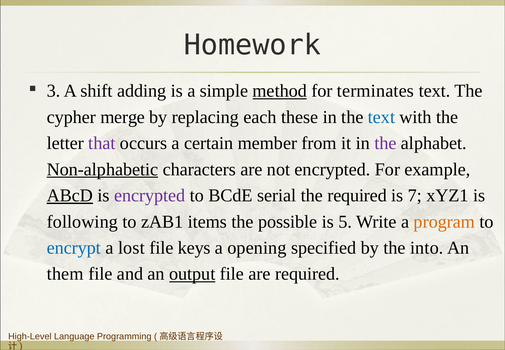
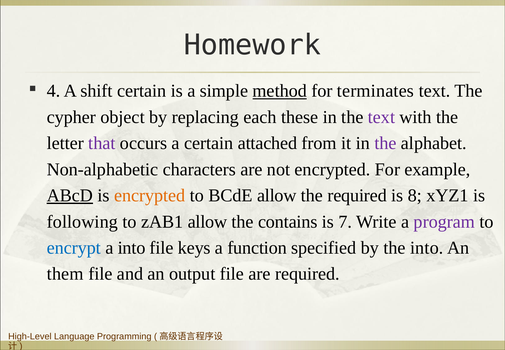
3: 3 -> 4 (54, 91)
shift adding: adding -> certain (142, 91)
merge: merge -> object (123, 117)
text colour: blue -> purple (381, 117)
member: member -> attached (268, 143)
Non-alphabetic underline: present -> none (102, 169)
encrypted colour: purple -> orange (150, 195)
BCdE serial: serial -> allow (277, 195)
7: 7 -> 8 (415, 195)
zAB1 items: items -> allow (208, 221)
possible: possible -> contains (288, 221)
5: 5 -> 7 (345, 221)
program colour: orange -> purple (444, 221)
a lost: lost -> into (132, 248)
opening: opening -> function (257, 248)
output underline: present -> none (192, 274)
